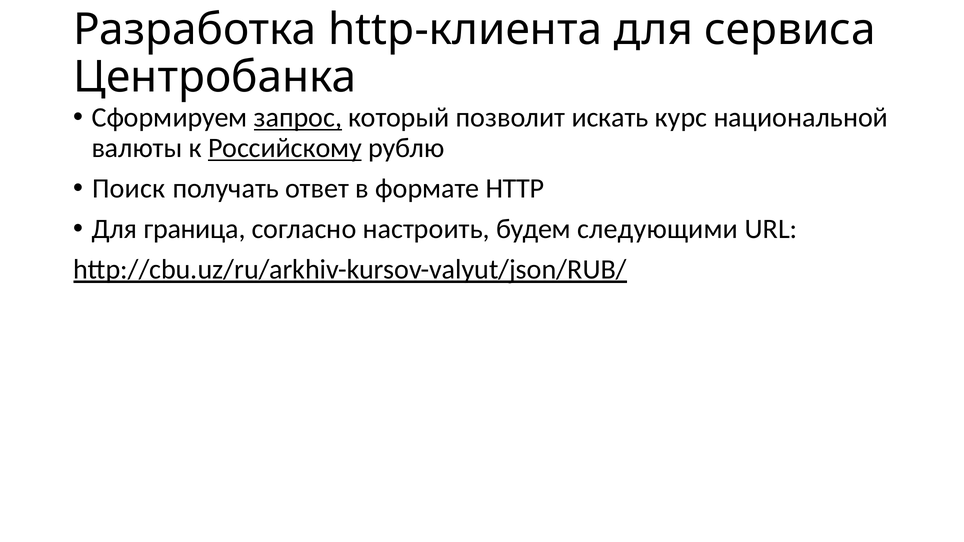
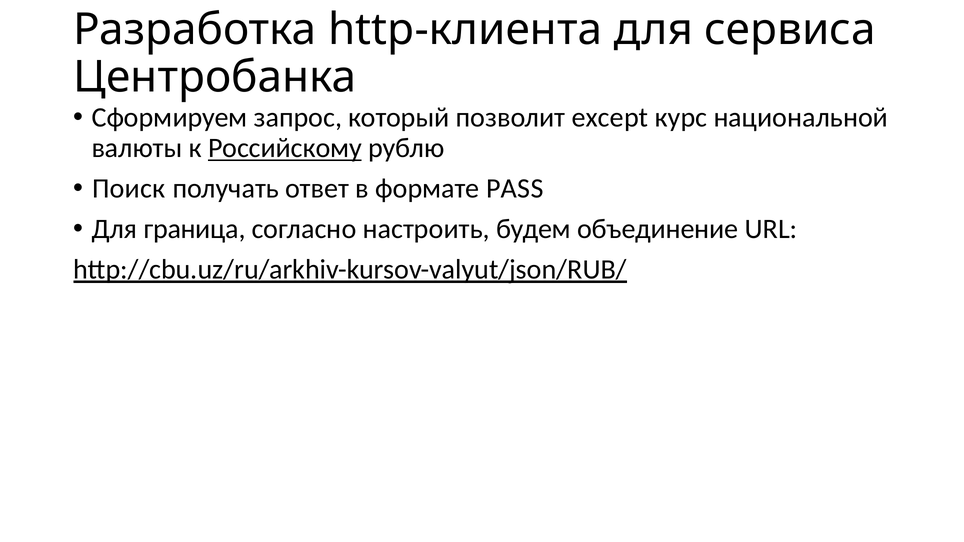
запрос underline: present -> none (298, 118)
искать: искать -> except (610, 118)
HTTP: HTTP -> PASS (515, 189)
следующими: следующими -> объединение (658, 229)
